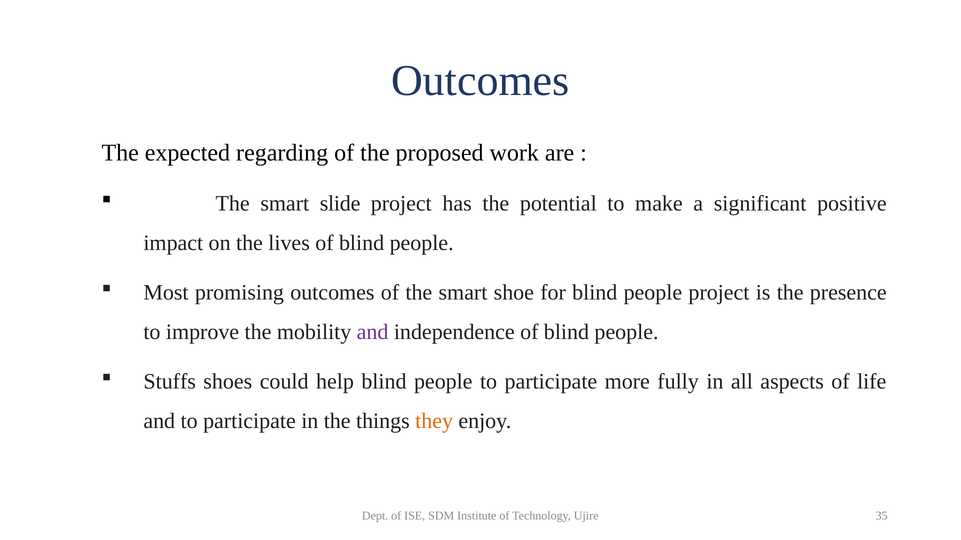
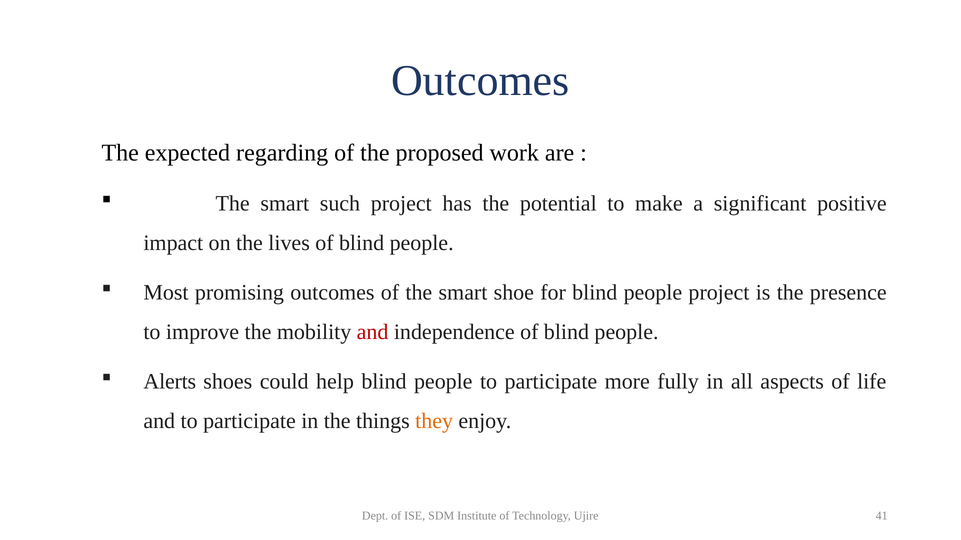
slide: slide -> such (340, 204)
and colour: purple -> red (373, 332)
Stuffs: Stuffs -> Alerts (170, 382)
35: 35 -> 41 (882, 516)
